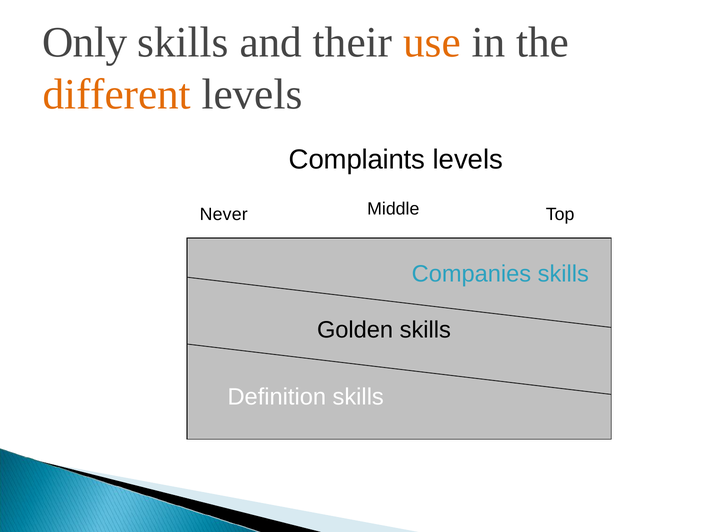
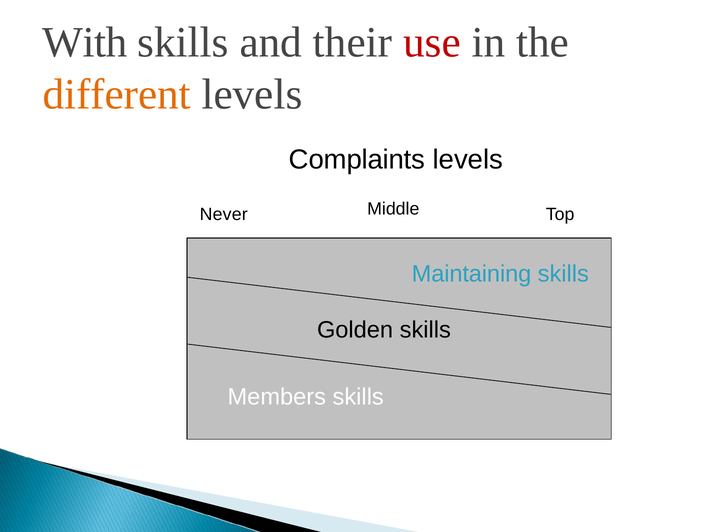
Only: Only -> With (85, 43)
use colour: orange -> red (432, 43)
Companies: Companies -> Maintaining (472, 274)
Definition: Definition -> Members (277, 397)
